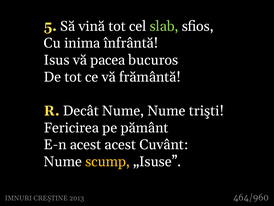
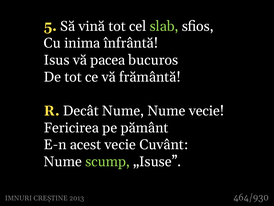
Nume trişti: trişti -> vecie (207, 111)
acest acest: acest -> vecie (120, 144)
scump colour: yellow -> light green (108, 161)
464/960: 464/960 -> 464/930 (251, 197)
